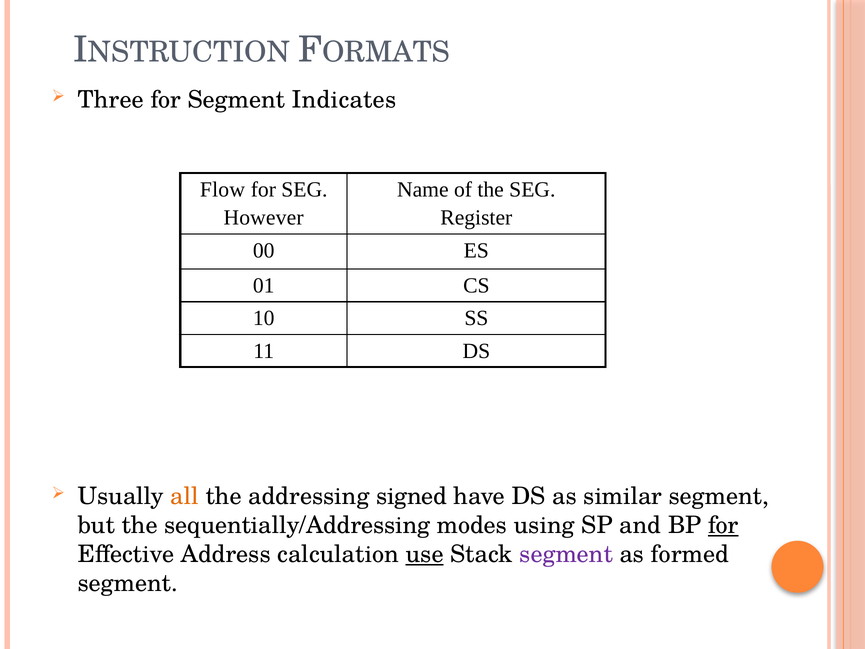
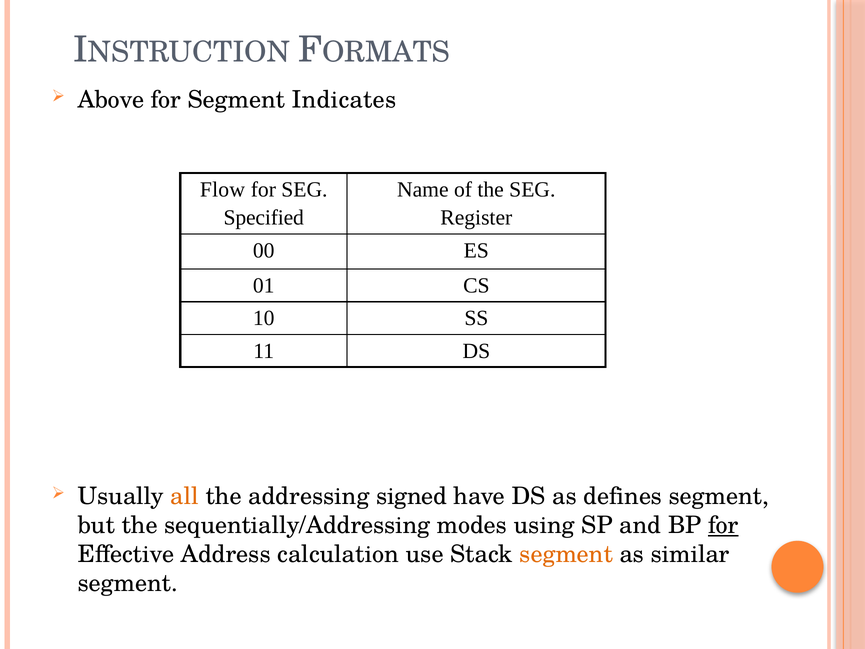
Three: Three -> Above (111, 100)
However: However -> Specified (264, 218)
similar: similar -> defines (623, 496)
use underline: present -> none (425, 554)
segment colour: purple -> orange (566, 554)
formed: formed -> similar (690, 554)
